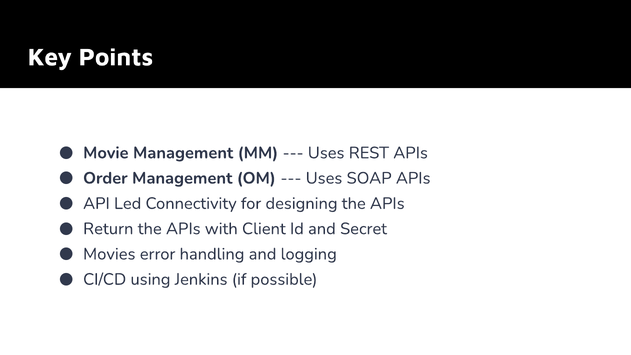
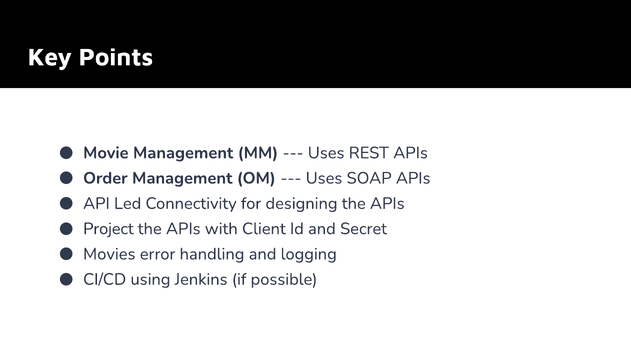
Return: Return -> Project (108, 229)
